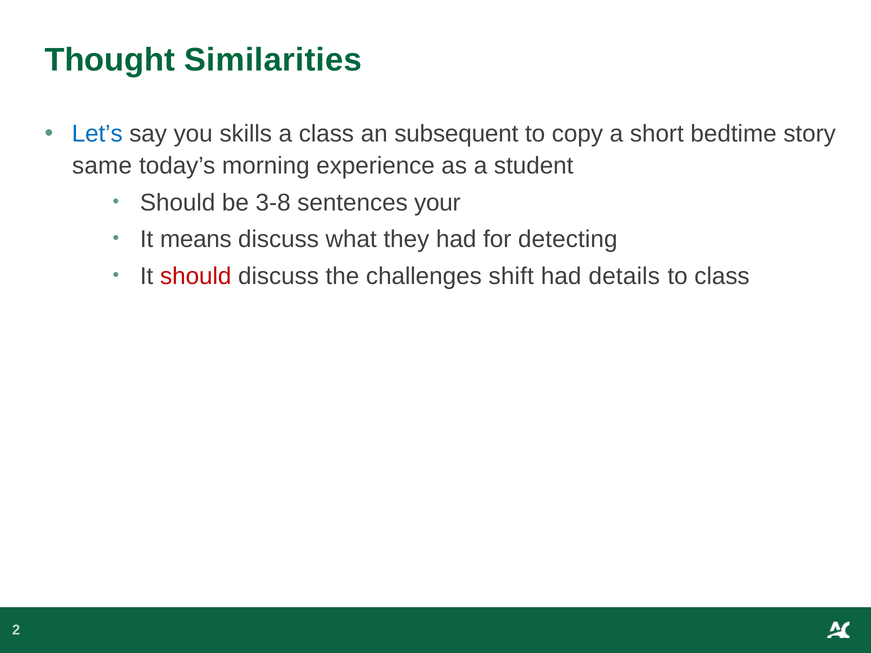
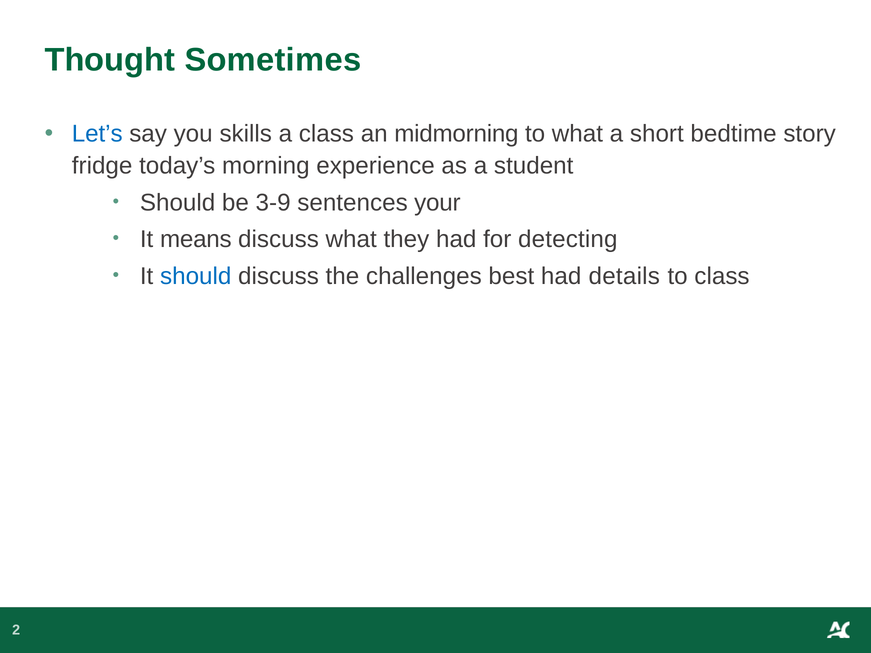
Similarities: Similarities -> Sometimes (273, 60)
subsequent: subsequent -> midmorning (456, 134)
to copy: copy -> what (577, 134)
same: same -> fridge (102, 166)
3-8: 3-8 -> 3-9 (273, 203)
should colour: red -> blue (196, 276)
shift: shift -> best (511, 276)
